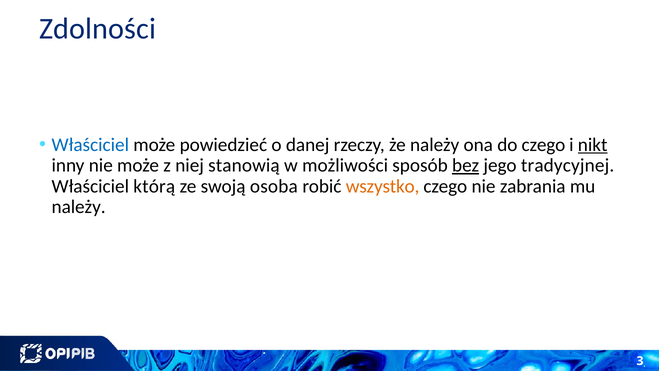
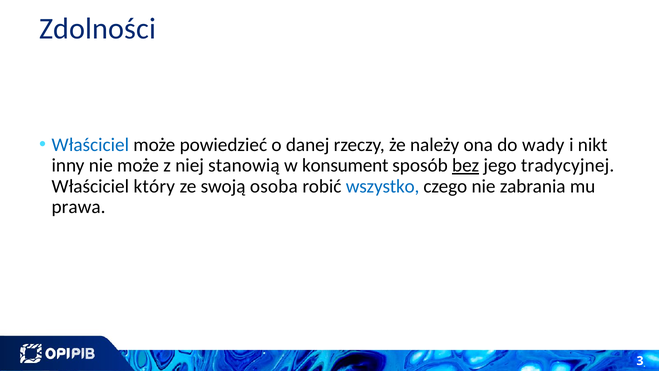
do czego: czego -> wady (543, 145)
nikt underline: present -> none (593, 145)
możliwości: możliwości -> konsument (345, 165)
którą: którą -> który (154, 186)
wszystko colour: orange -> blue (383, 186)
należy: należy -> prawa (79, 207)
